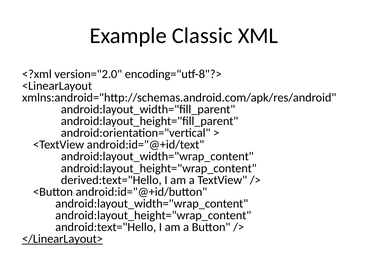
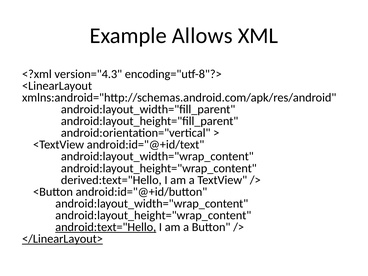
Classic: Classic -> Allows (202, 36)
version="2.0: version="2.0 -> version="4.3 (88, 74)
android:text="Hello underline: none -> present (106, 227)
